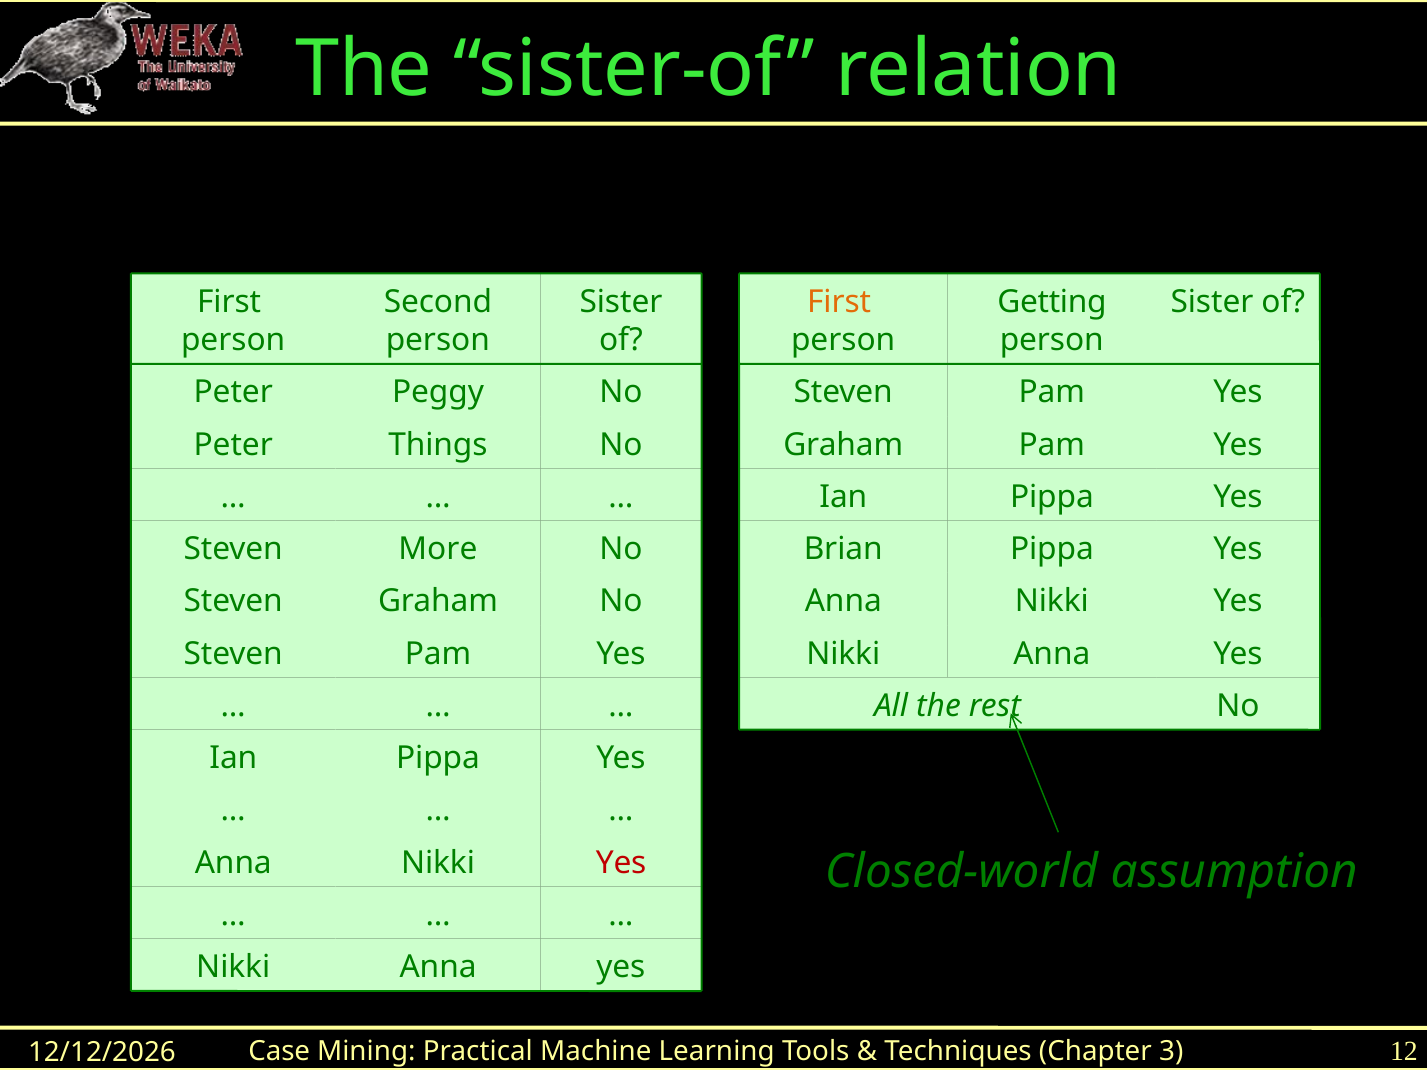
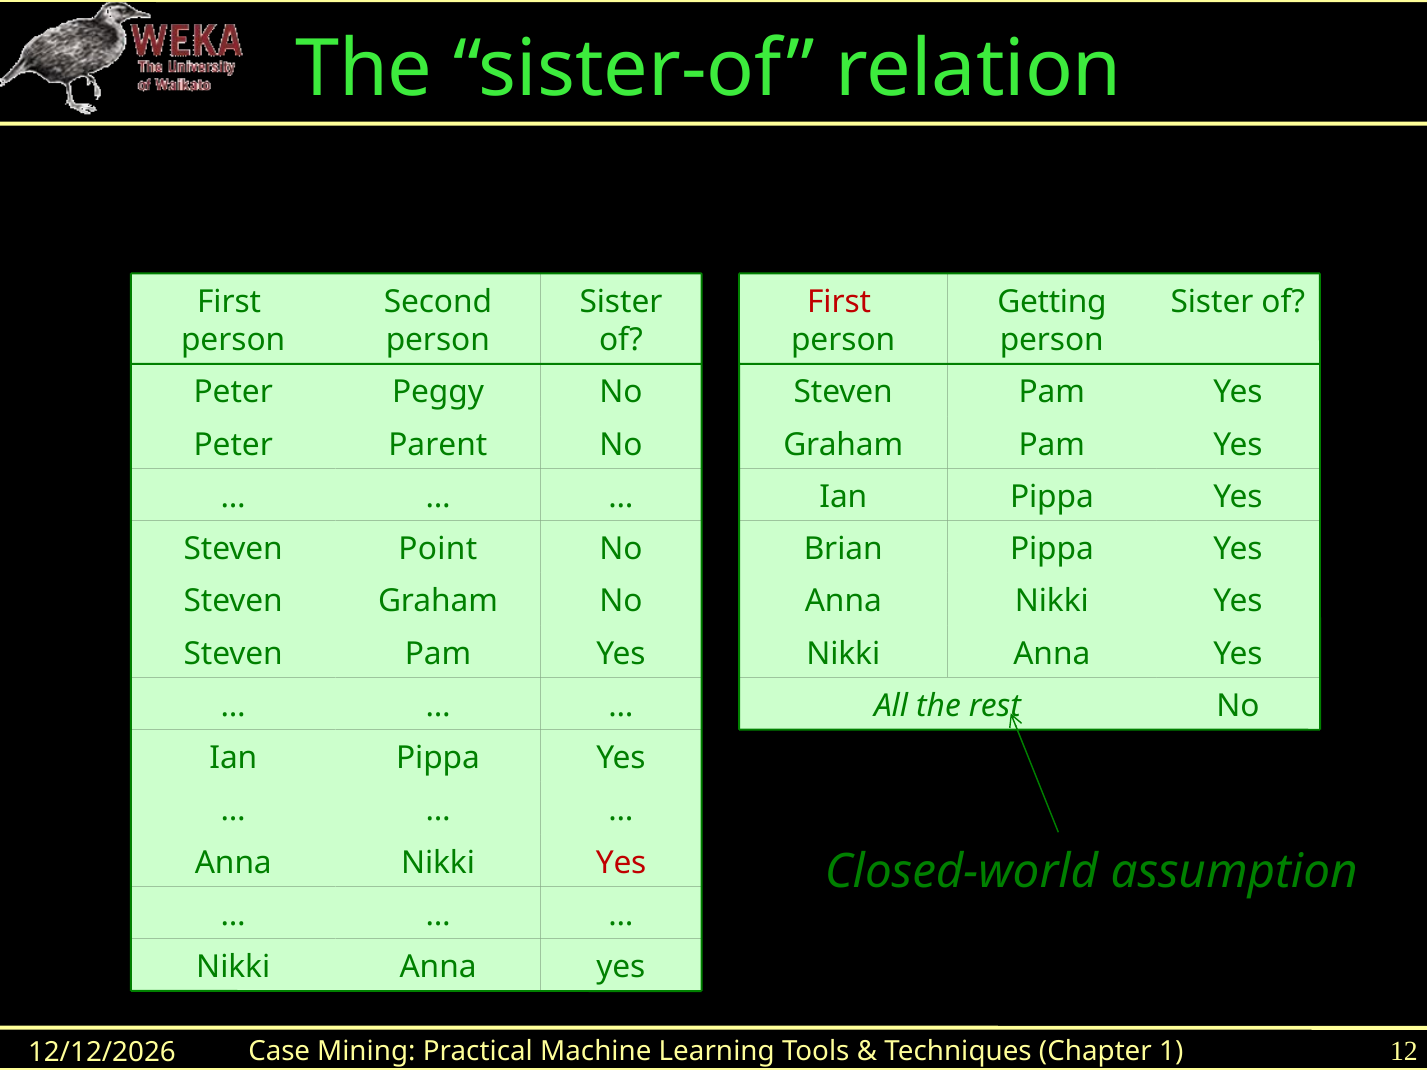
First colour: orange -> red (839, 302)
Things: Things -> Parent (438, 445)
More: More -> Point (438, 549)
3: 3 -> 1 (1171, 1051)
